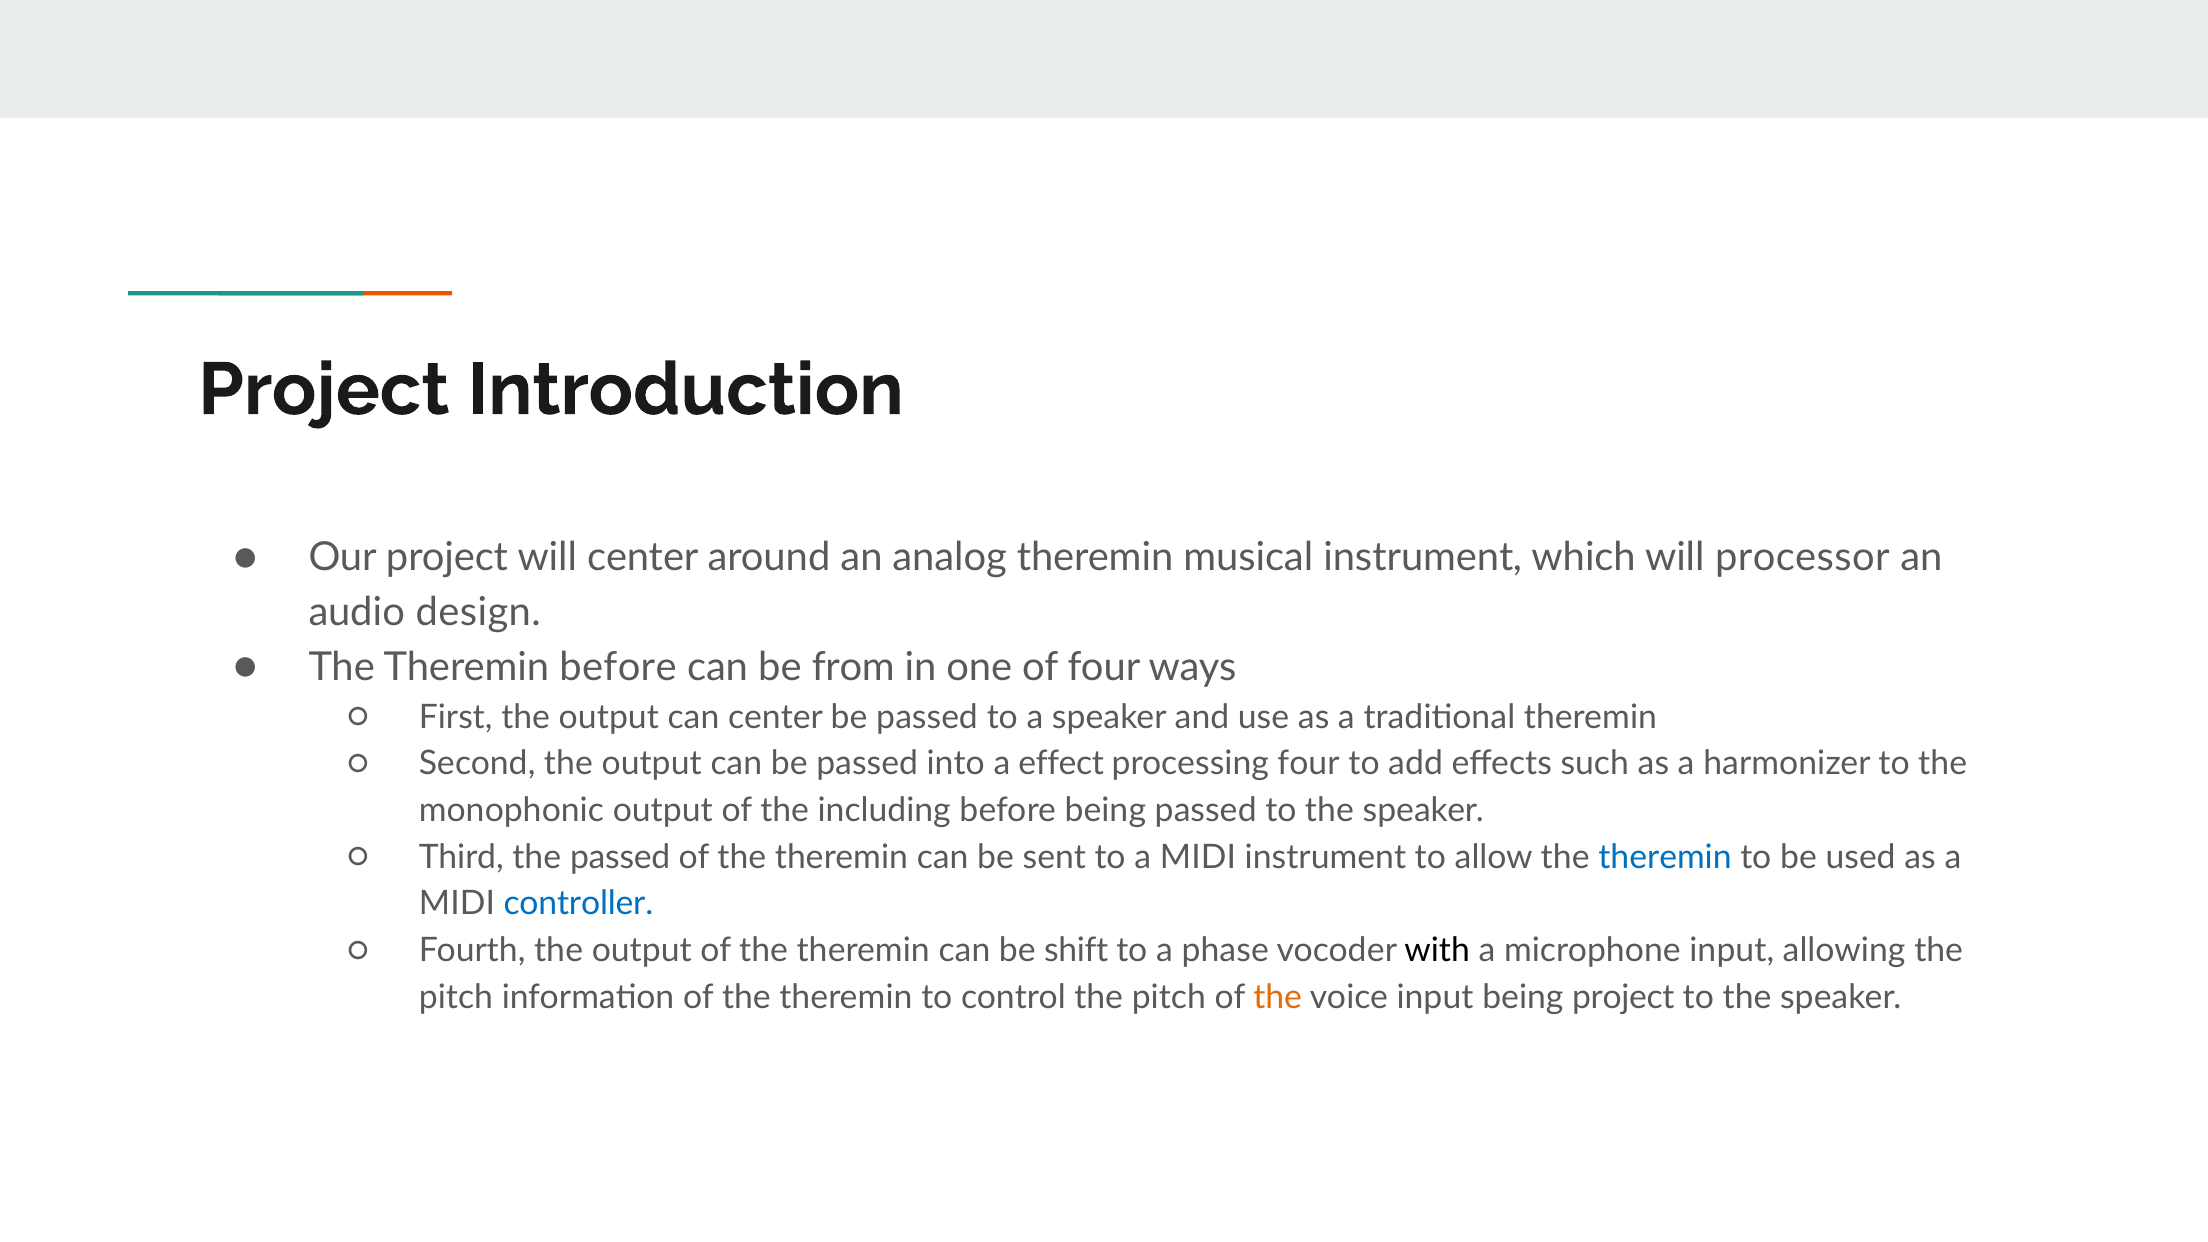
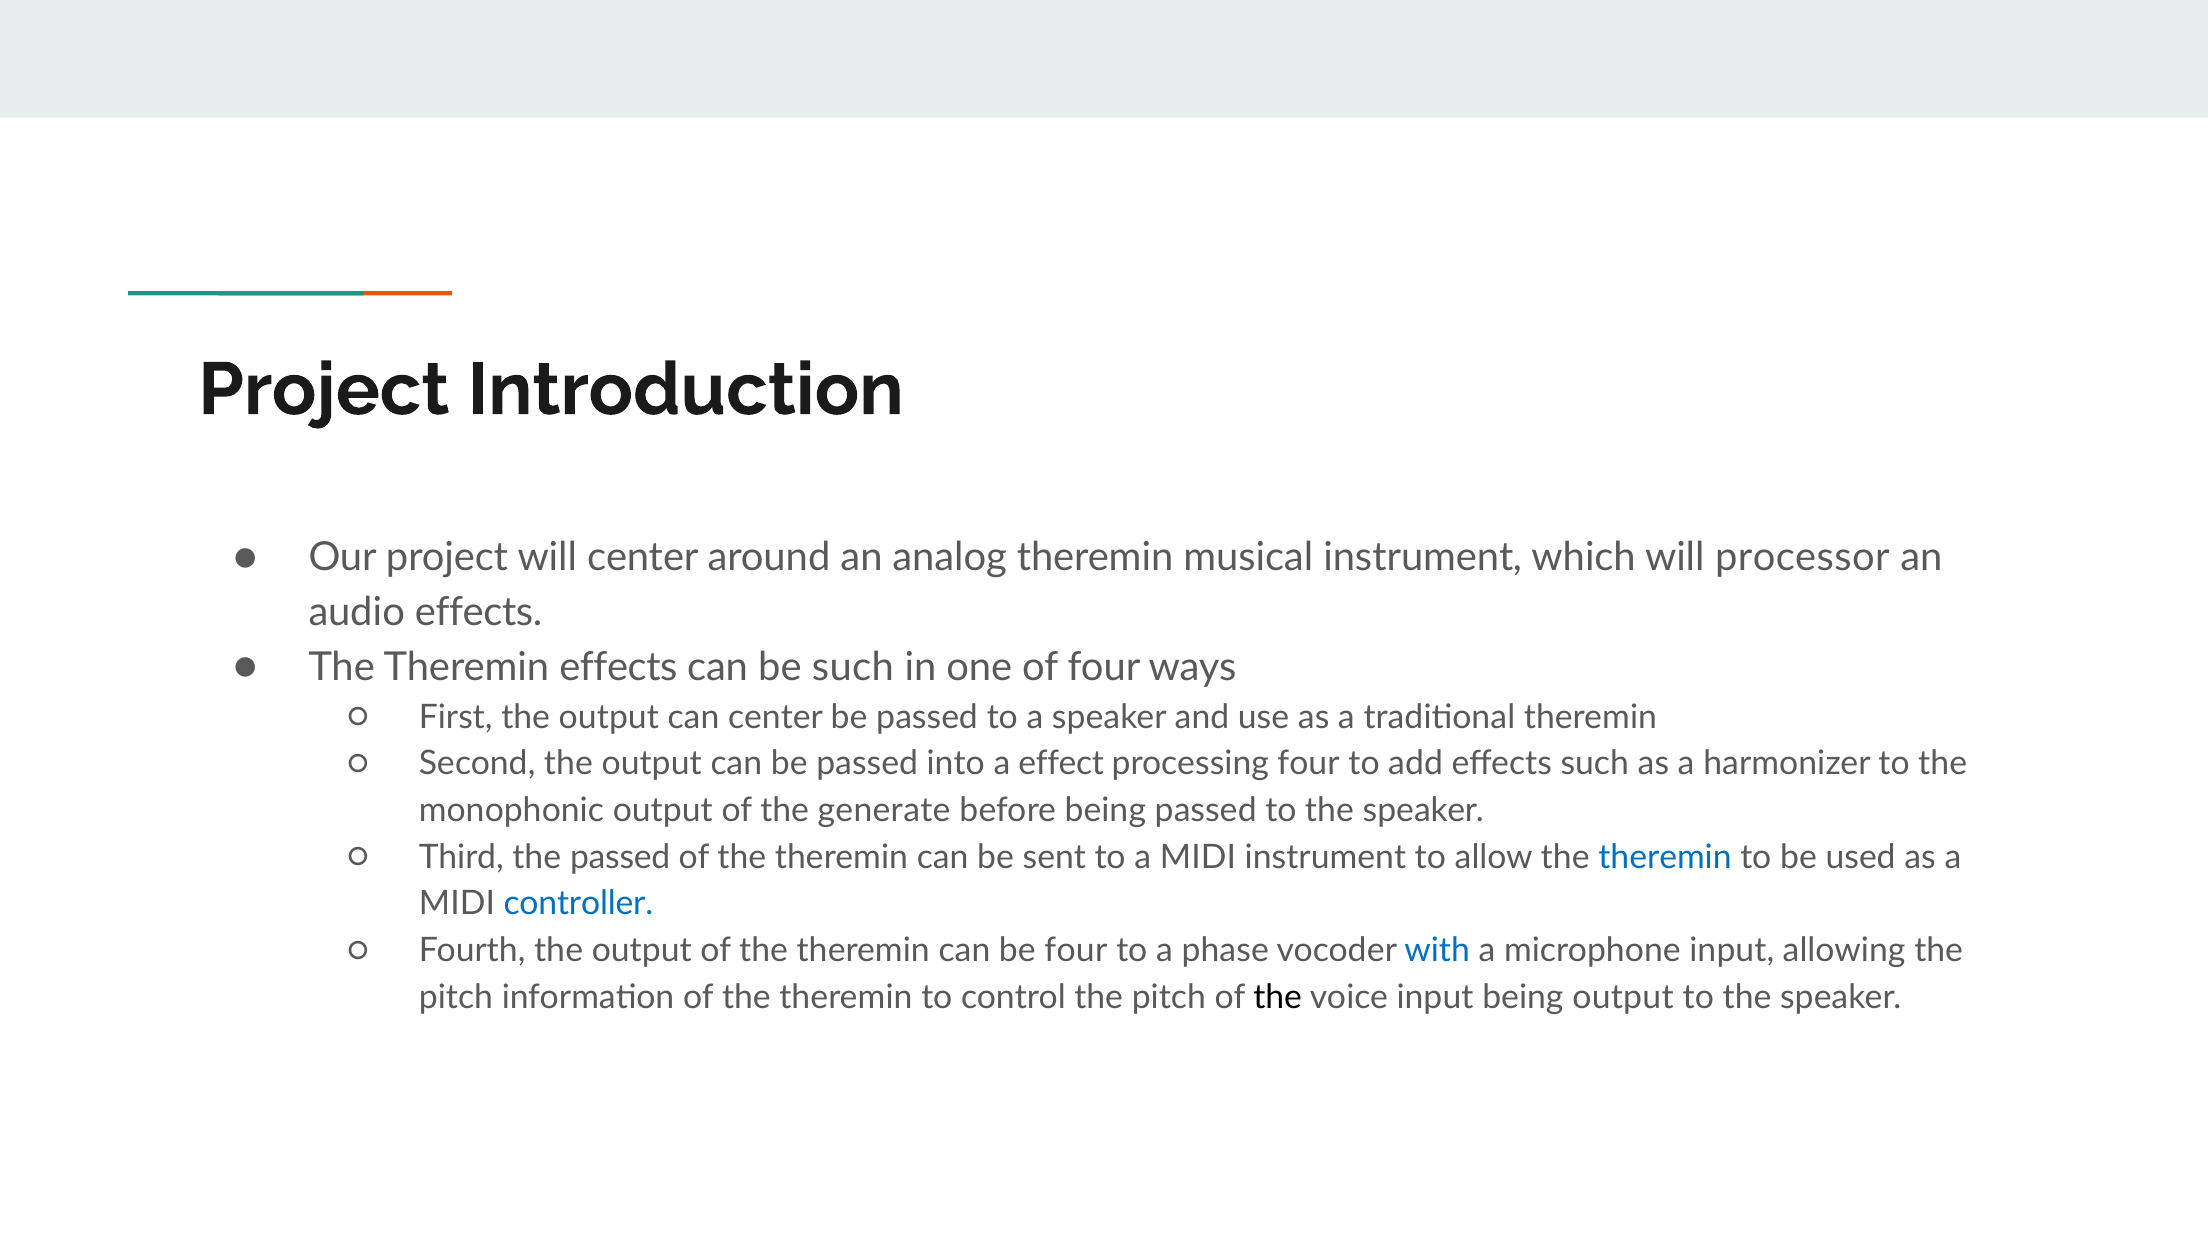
audio design: design -> effects (479, 613)
Theremin before: before -> effects (618, 667)
be from: from -> such (853, 667)
including: including -> generate (884, 811)
be shift: shift -> four (1076, 951)
with colour: black -> blue (1437, 951)
the colour: orange -> black (1278, 997)
being project: project -> output (1623, 997)
